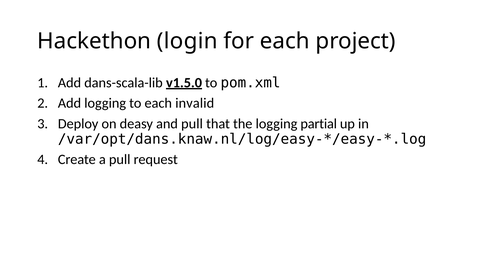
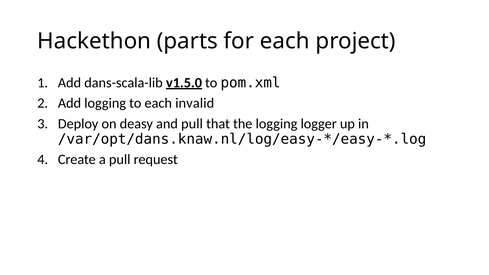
login: login -> parts (187, 41)
partial: partial -> logger (319, 124)
